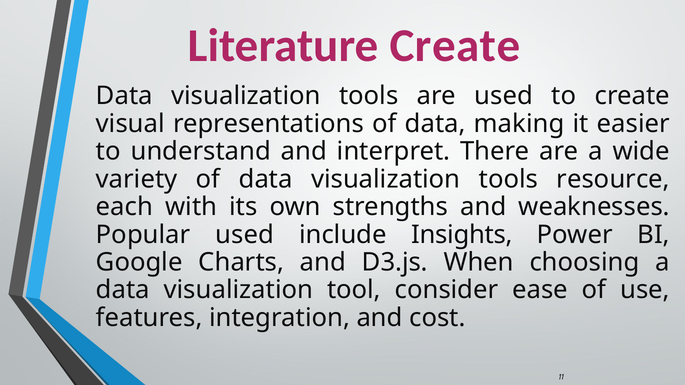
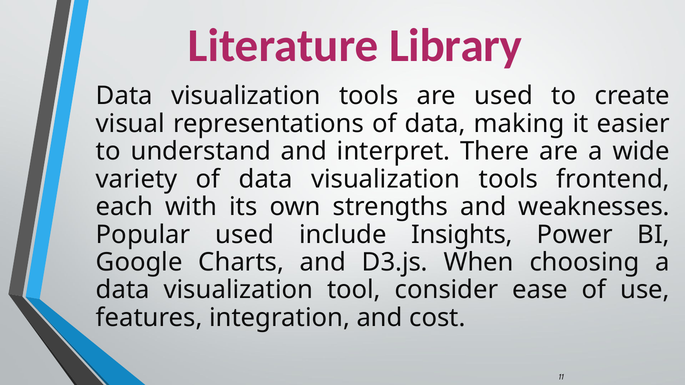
Literature Create: Create -> Library (455, 46)
resource: resource -> frontend (613, 179)
